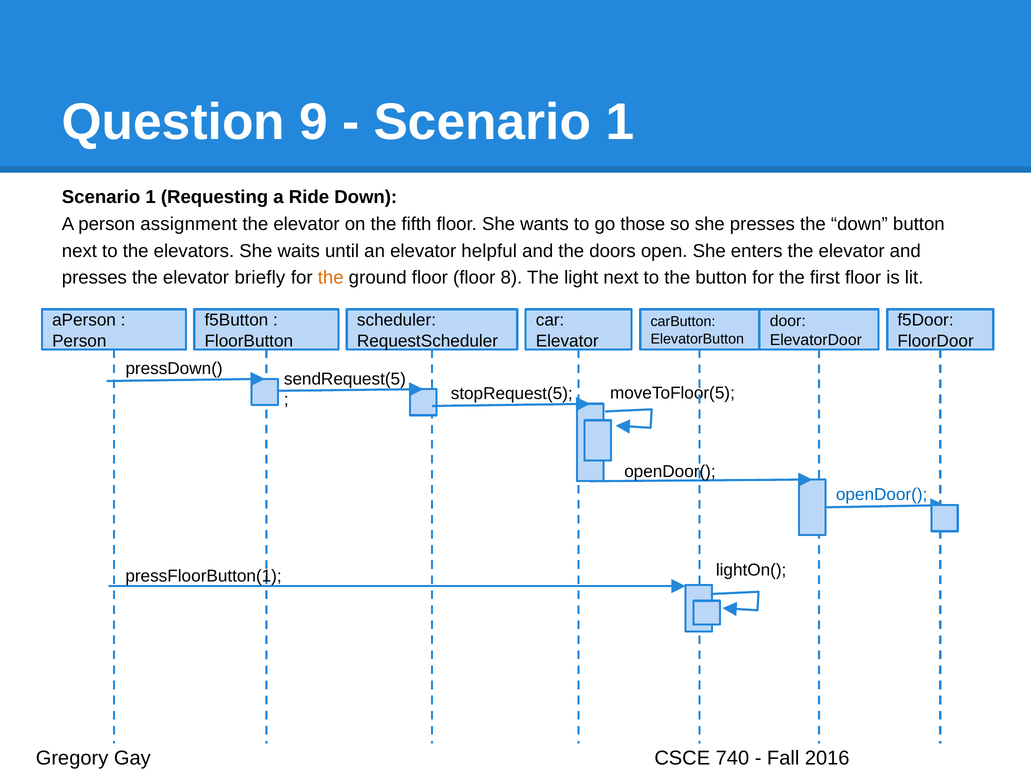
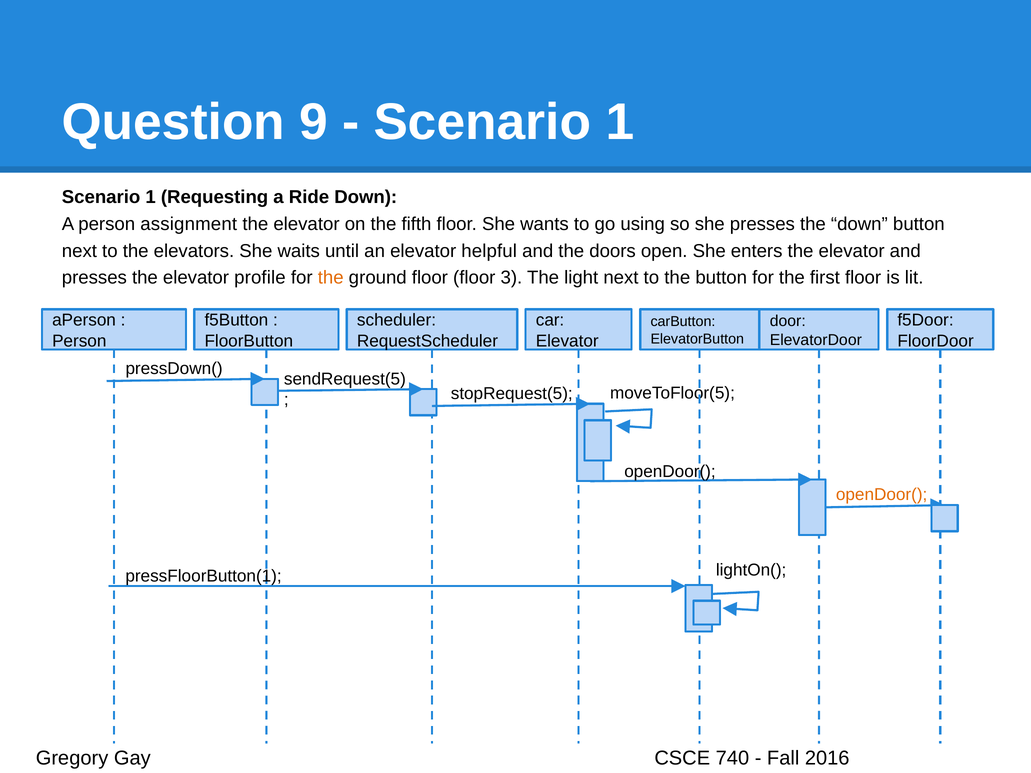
those: those -> using (643, 224)
briefly: briefly -> profile (260, 278)
8: 8 -> 3 (511, 278)
openDoor( colour: blue -> orange (882, 495)
